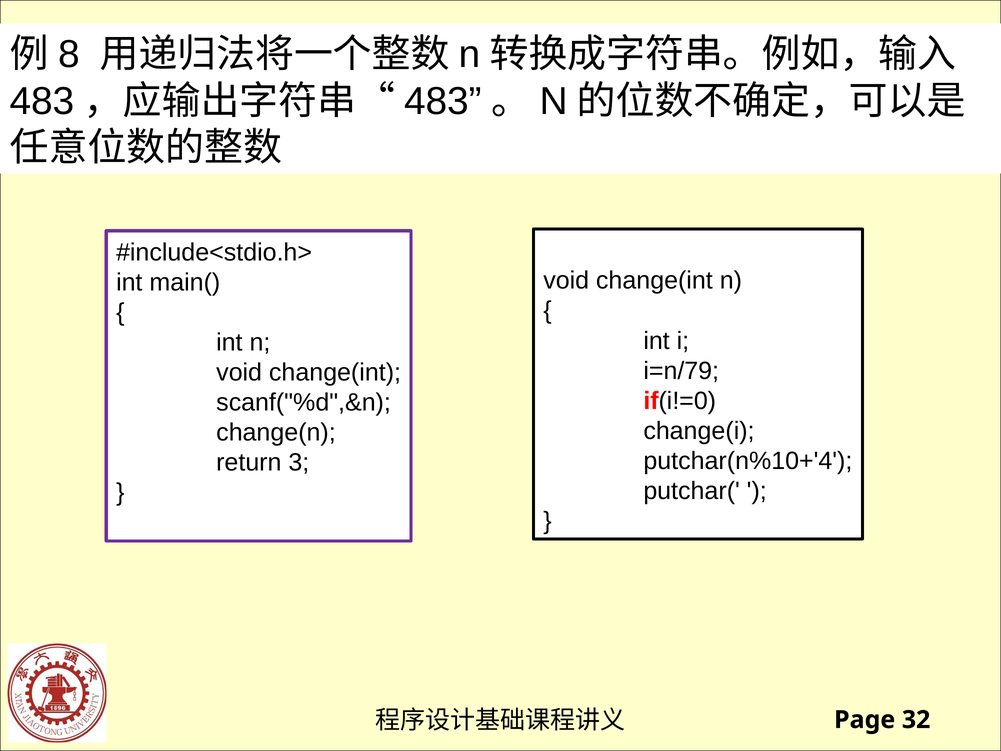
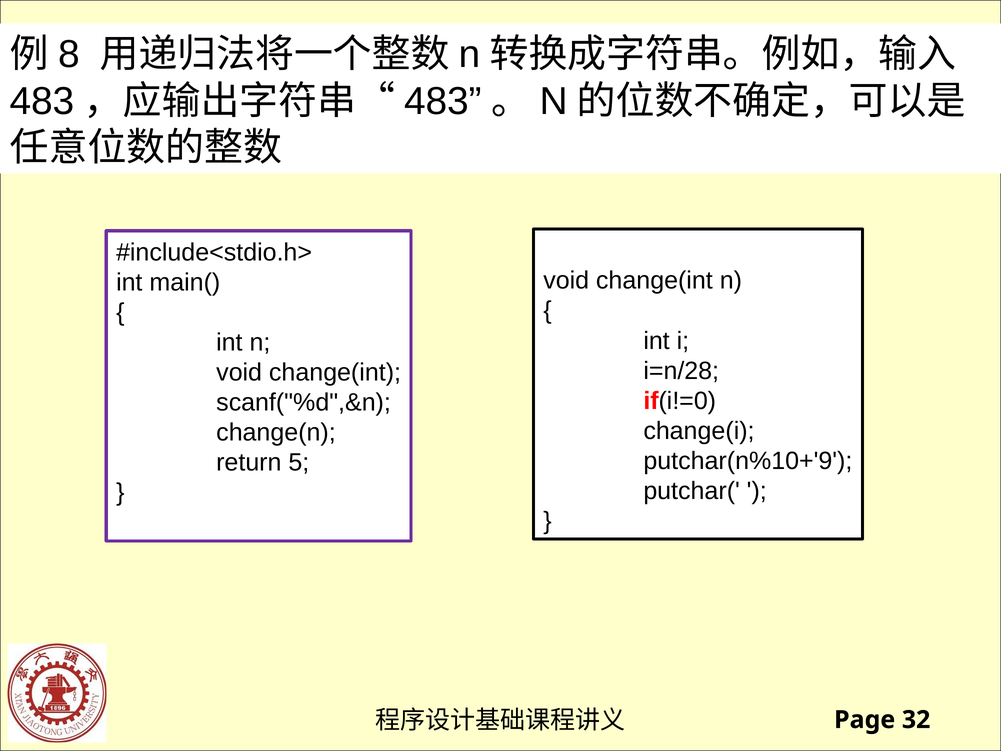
i=n/79: i=n/79 -> i=n/28 (681, 371)
putchar(n%10+'4: putchar(n%10+'4 -> putchar(n%10+'9 (748, 461)
3: 3 -> 5 (299, 463)
